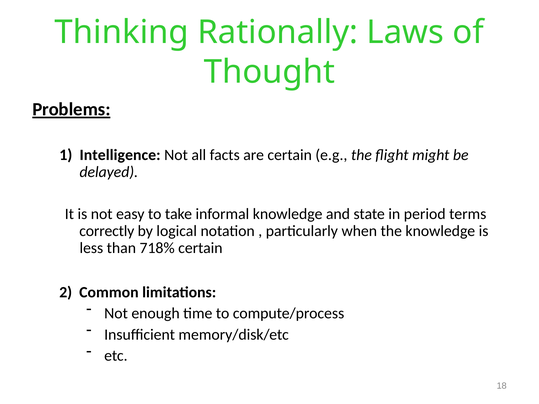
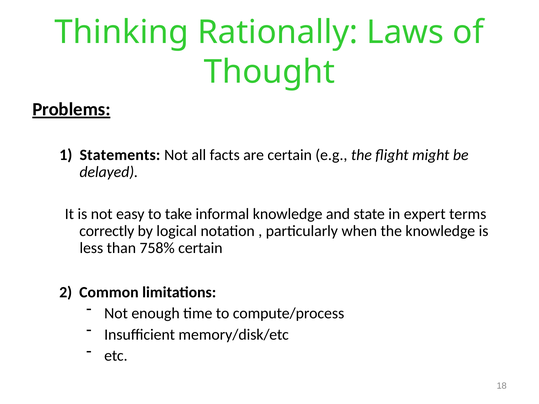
Intelligence: Intelligence -> Statements (120, 155)
period: period -> expert (425, 214)
718%: 718% -> 758% (157, 248)
